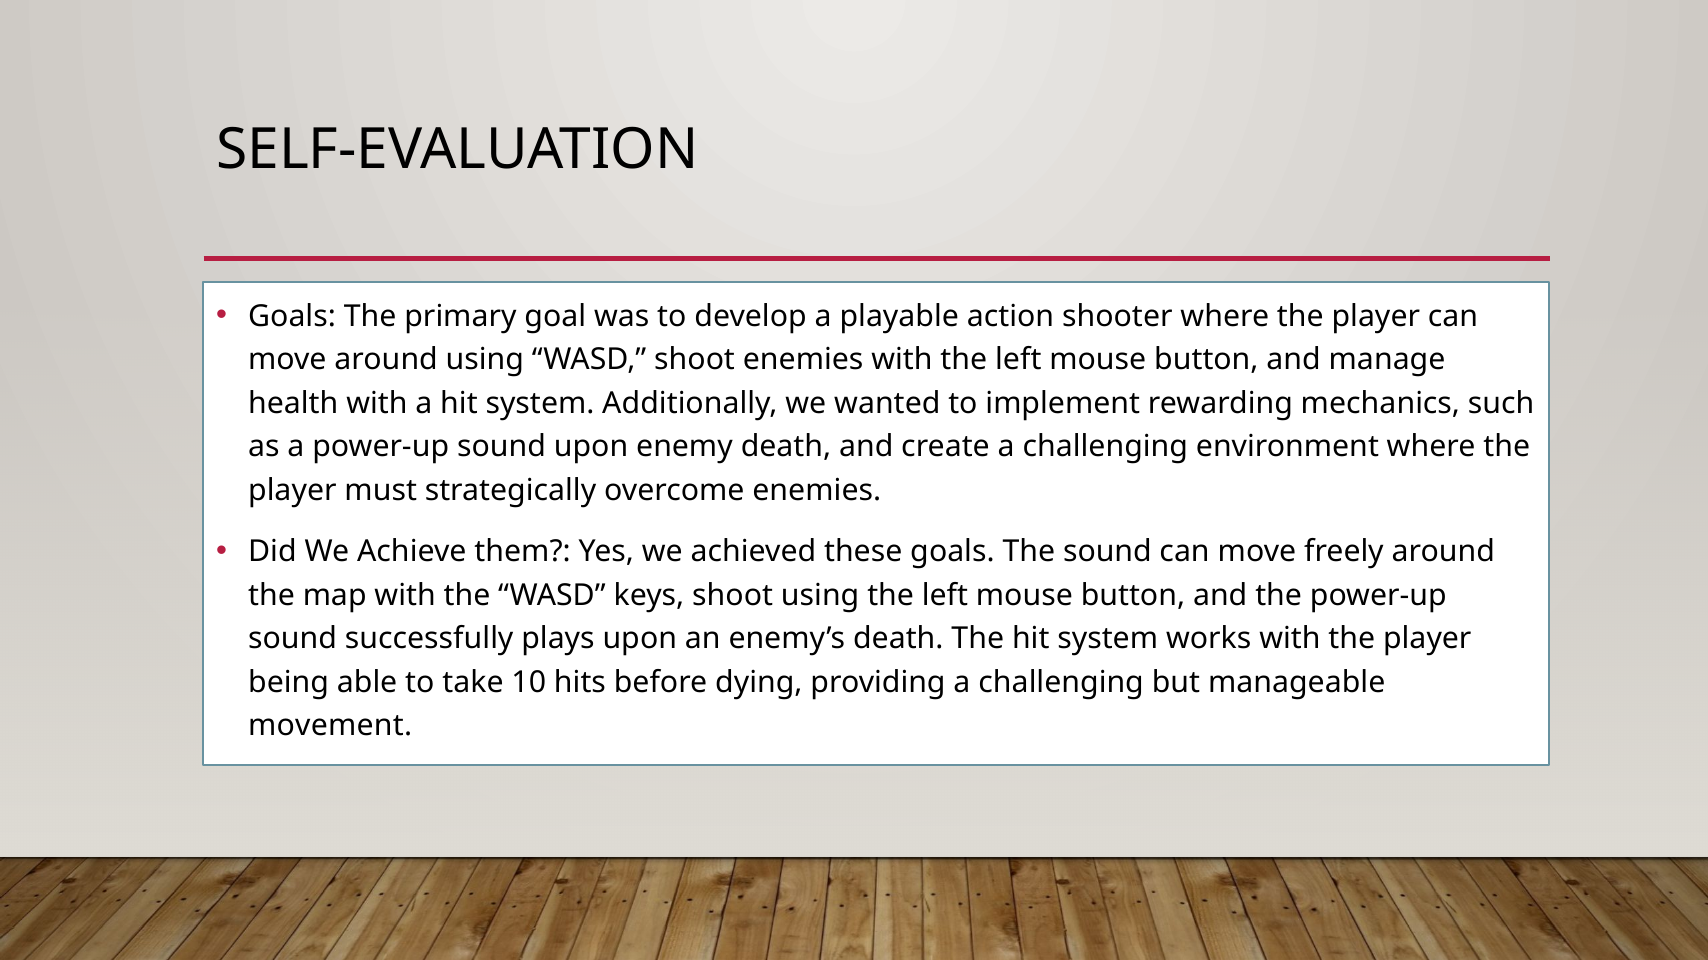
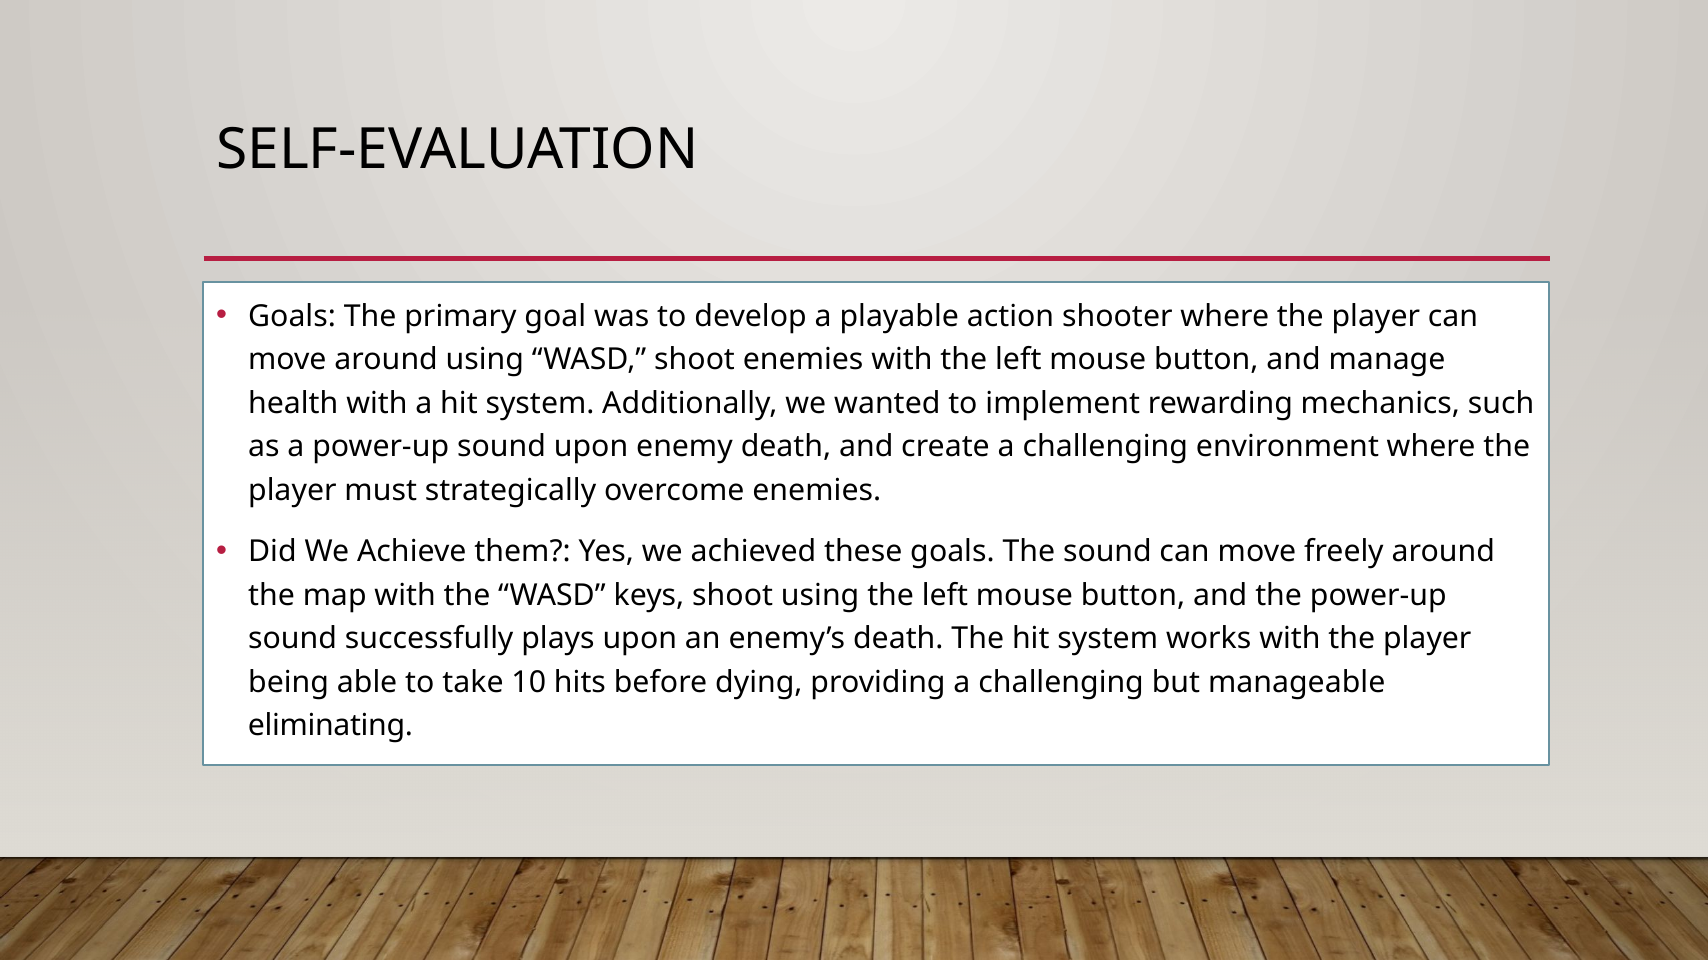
movement: movement -> eliminating (330, 726)
